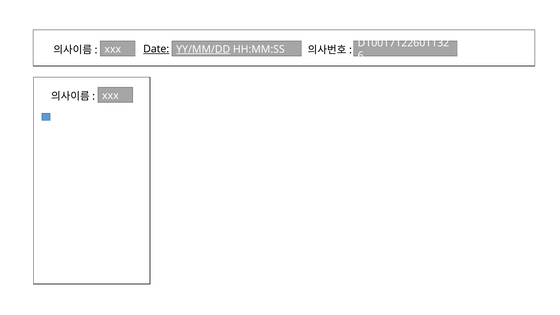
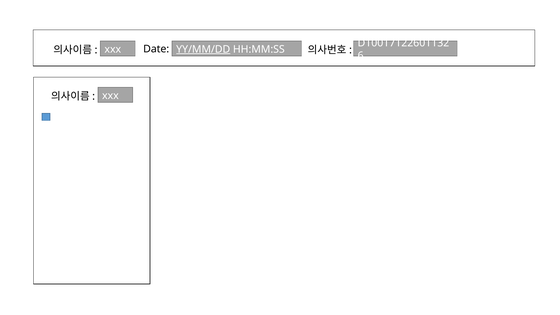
Date underline: present -> none (156, 49)
